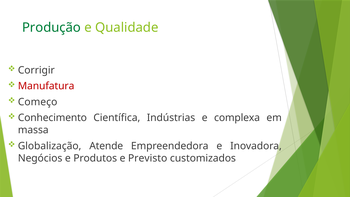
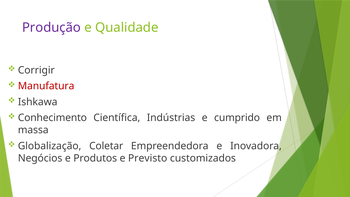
Produção colour: green -> purple (51, 28)
Começo: Começo -> Ishkawa (38, 102)
complexa: complexa -> cumprido (237, 118)
Atende: Atende -> Coletar (106, 146)
